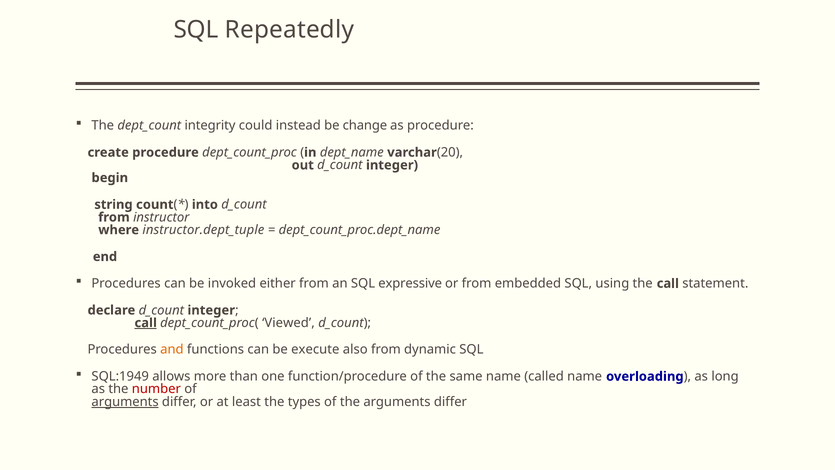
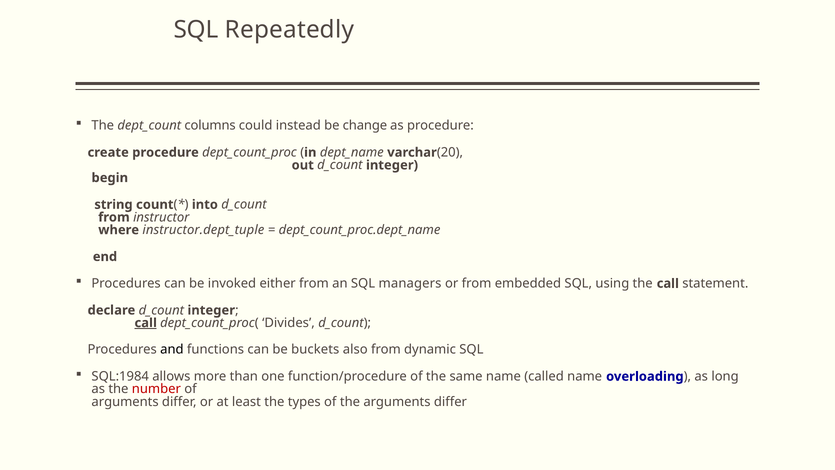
integrity: integrity -> columns (210, 126)
expressive: expressive -> managers (410, 283)
Viewed: Viewed -> Divides (288, 323)
and colour: orange -> black (172, 349)
execute: execute -> buckets (315, 349)
SQL:1949: SQL:1949 -> SQL:1984 (120, 376)
arguments underline: present -> none (125, 402)
